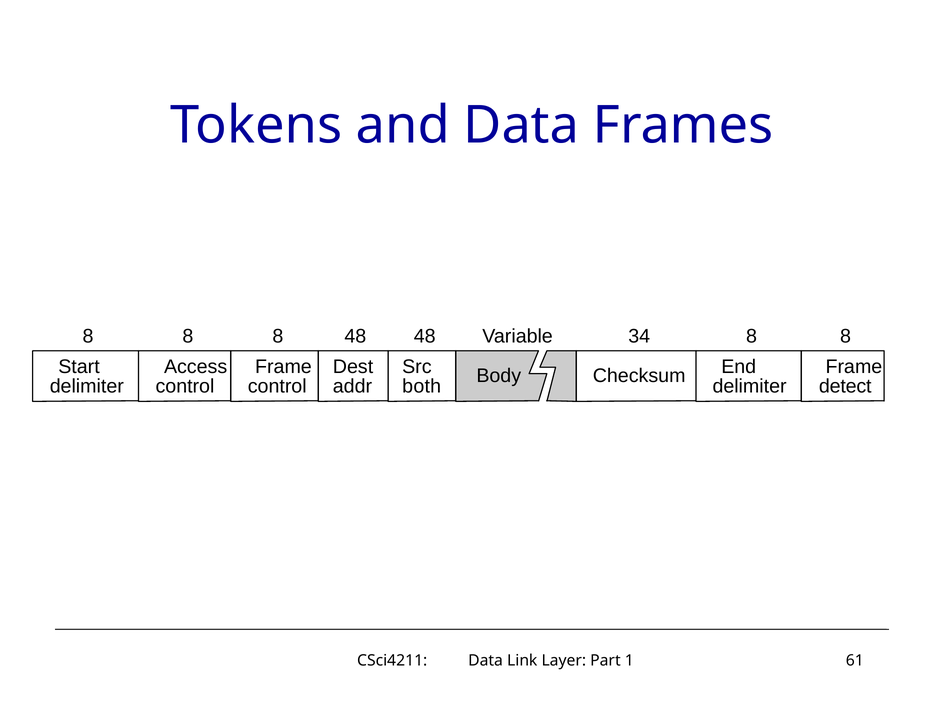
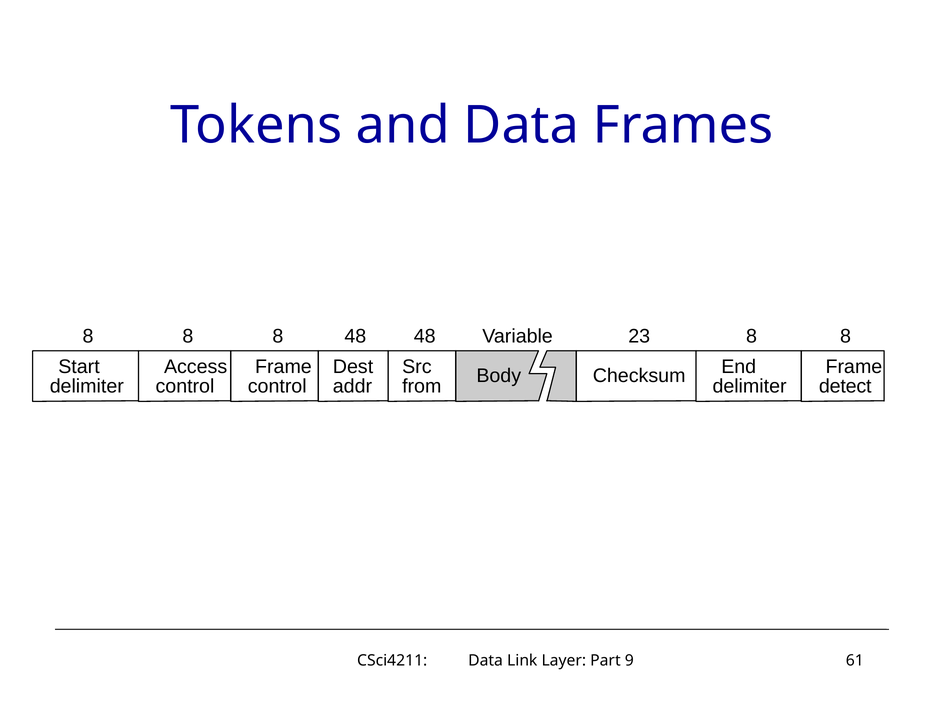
34: 34 -> 23 (639, 336)
both: both -> from (422, 386)
1: 1 -> 9 (629, 660)
